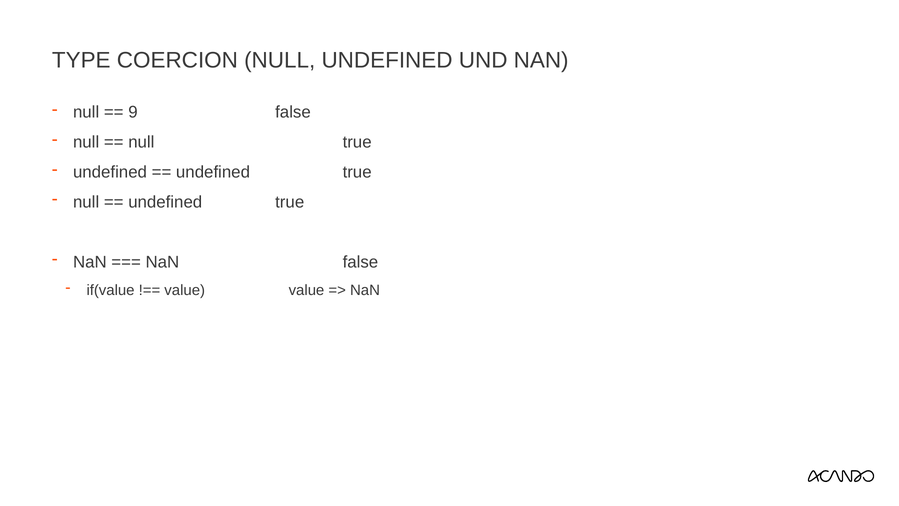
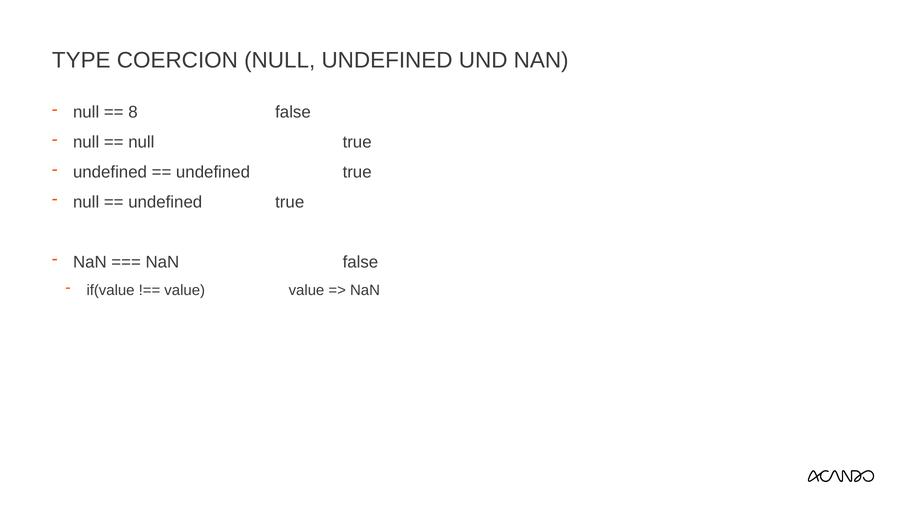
9: 9 -> 8 (133, 112)
